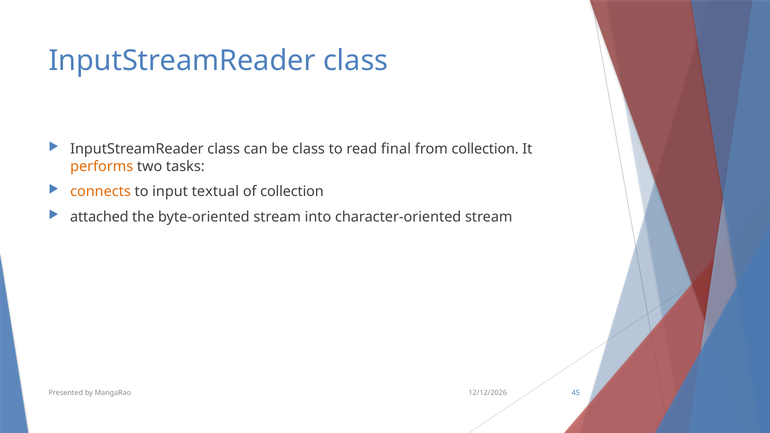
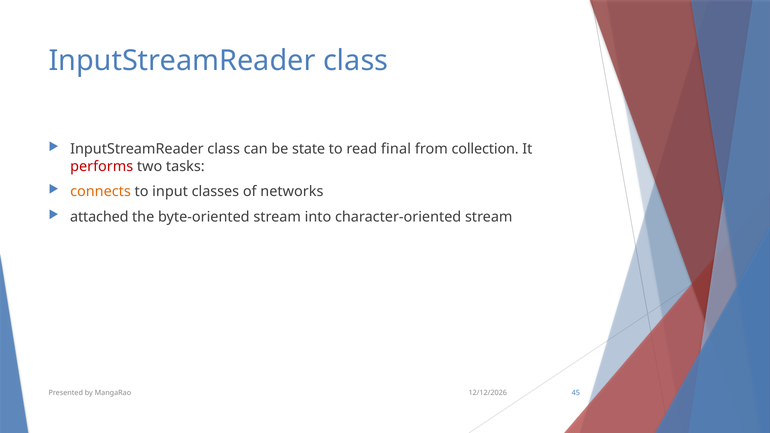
be class: class -> state (309, 149)
performs colour: orange -> red (102, 166)
textual: textual -> classes (215, 192)
of collection: collection -> networks (292, 192)
